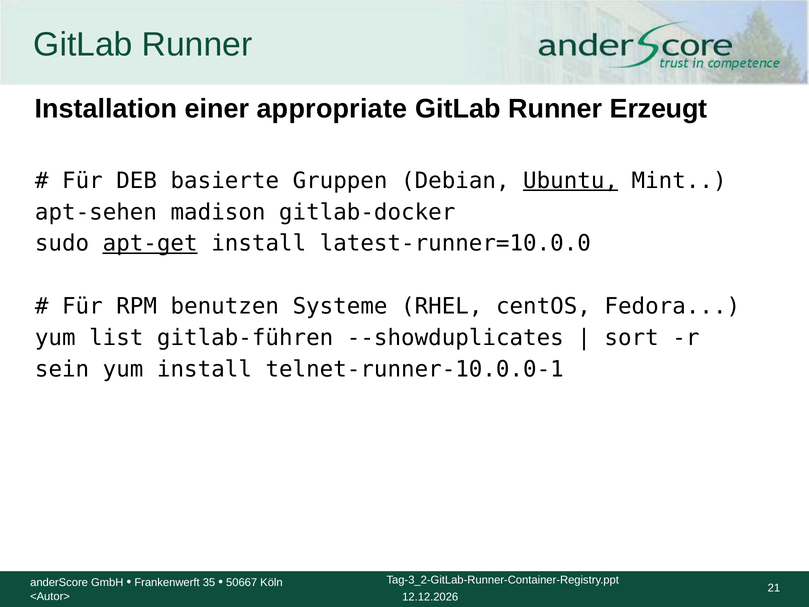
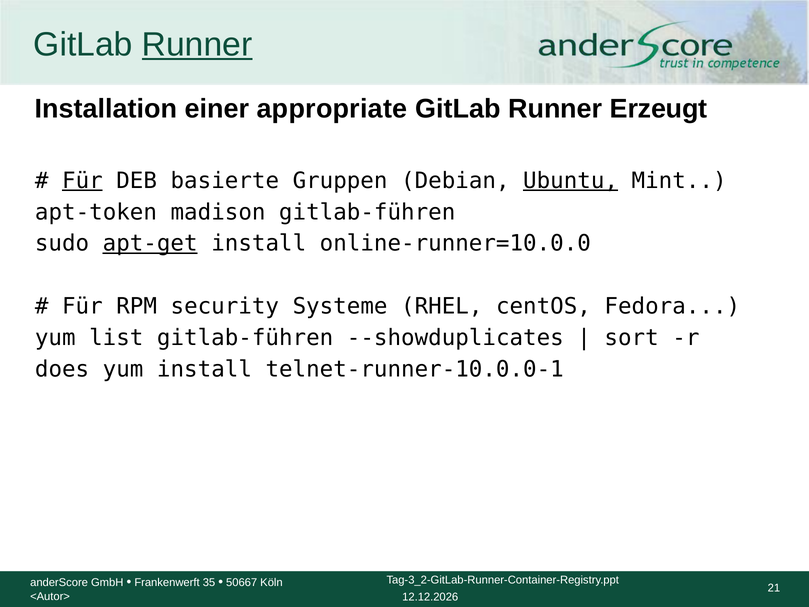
Runner underline: none -> present (197, 44)
Für underline: none -> present (82, 181)
apt-sehen: apt-sehen -> apt-token (96, 212)
madison gitlab-docker: gitlab-docker -> gitlab-führen (367, 212)
latest-runner=10.0.0: latest-runner=10.0.0 -> online-runner=10.0.0 (455, 243)
benutzen: benutzen -> security (225, 306)
sein: sein -> does (62, 369)
